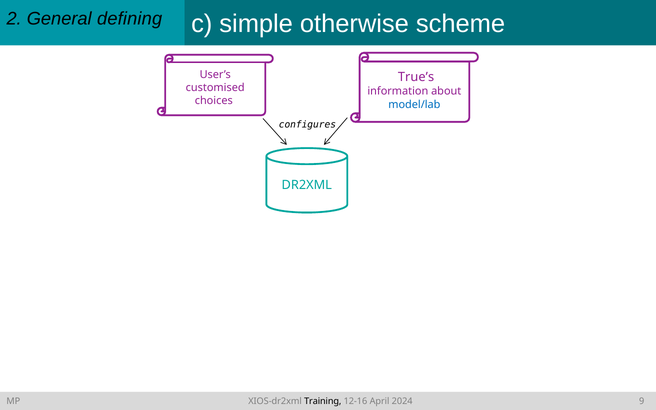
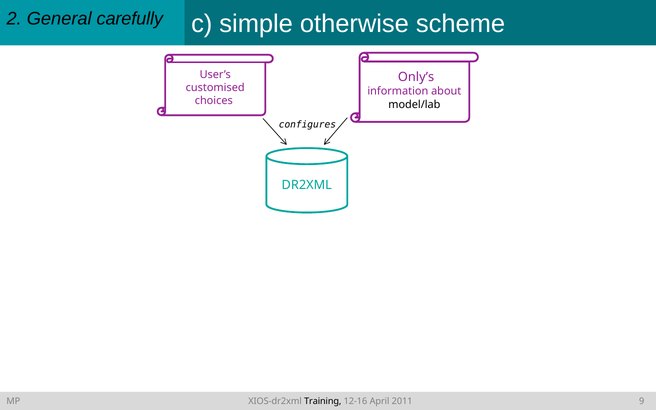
defining: defining -> carefully (130, 19)
True’s: True’s -> Only’s (416, 77)
model/lab colour: blue -> black (414, 104)
2024: 2024 -> 2011 (402, 401)
